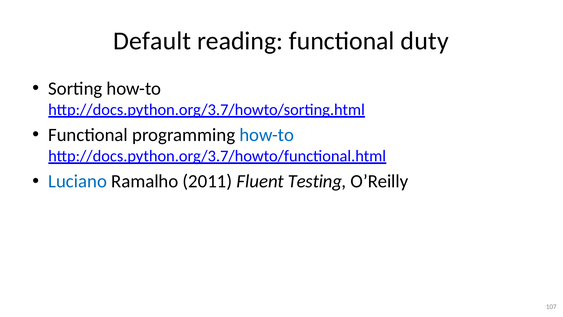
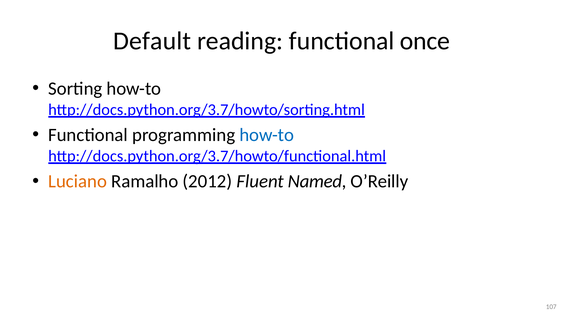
duty: duty -> once (425, 41)
Luciano colour: blue -> orange (78, 181)
2011: 2011 -> 2012 (207, 181)
Testing: Testing -> Named (317, 181)
